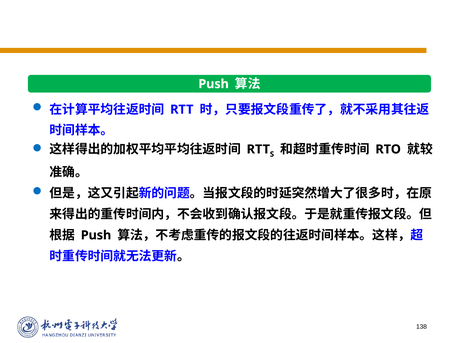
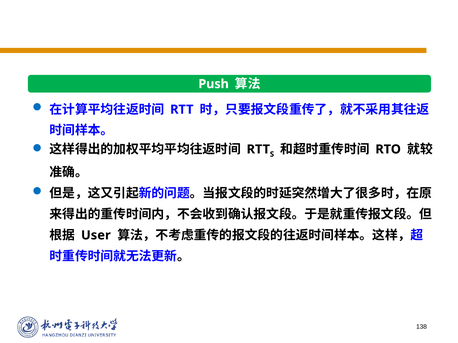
Push: Push -> User (96, 236)
